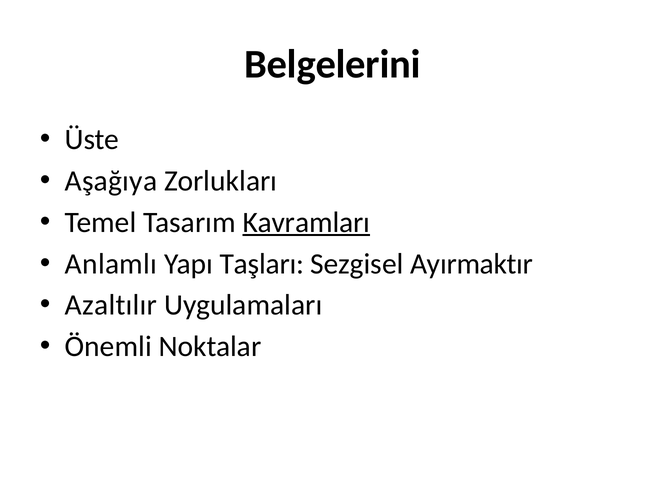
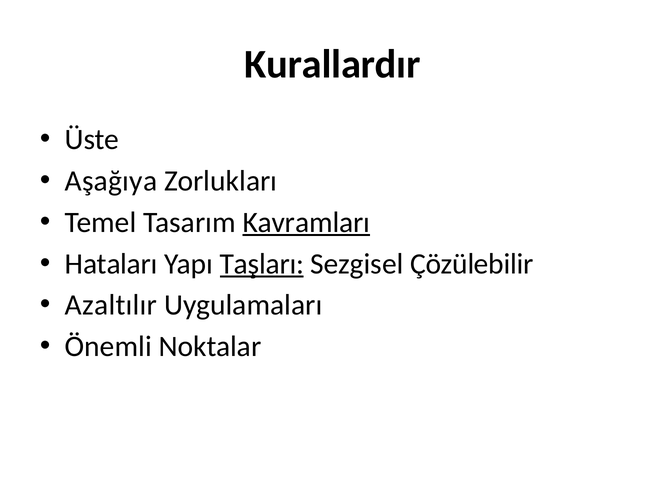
Belgelerini: Belgelerini -> Kurallardır (332, 64)
Anlamlı: Anlamlı -> Hataları (111, 264)
Taşları underline: none -> present (262, 264)
Ayırmaktır: Ayırmaktır -> Çözülebilir (472, 264)
